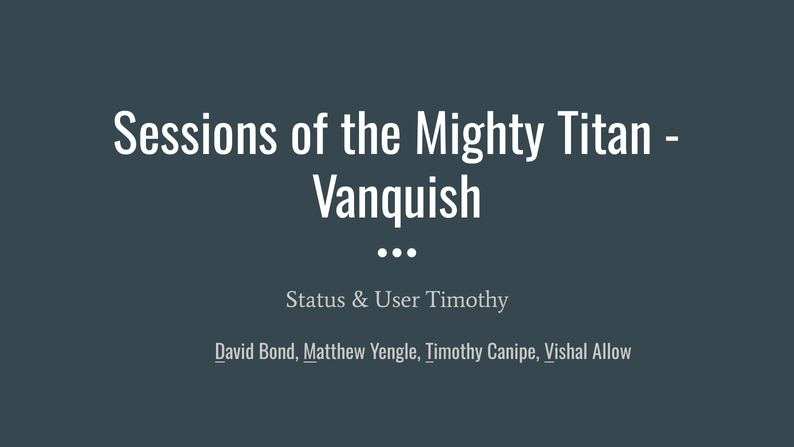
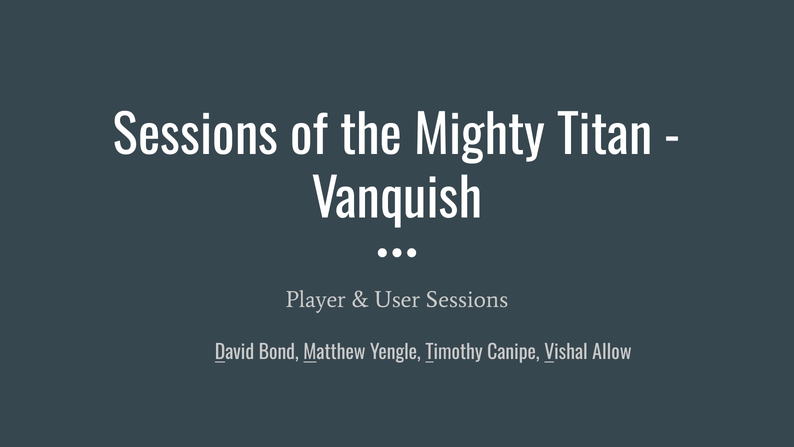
Status: Status -> Player (316, 299)
User Timothy: Timothy -> Sessions (467, 299)
